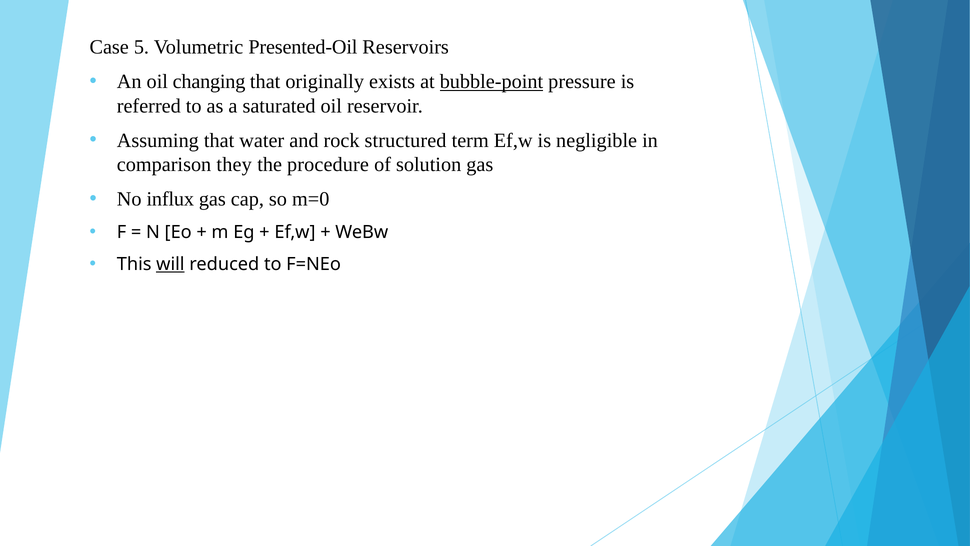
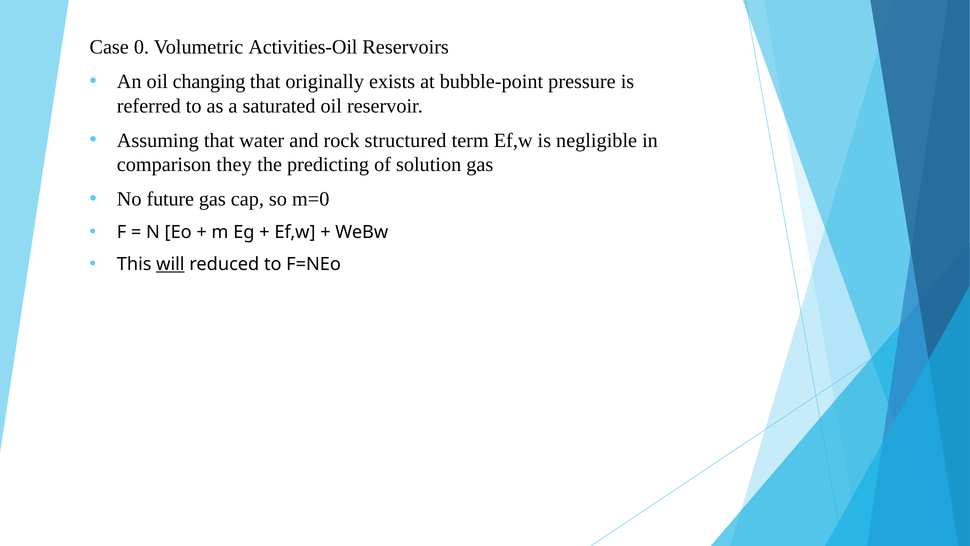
5: 5 -> 0 (141, 47)
Presented-Oil: Presented-Oil -> Activities-Oil (303, 47)
bubble-point underline: present -> none (491, 82)
procedure: procedure -> predicting (328, 165)
influx: influx -> future (170, 199)
